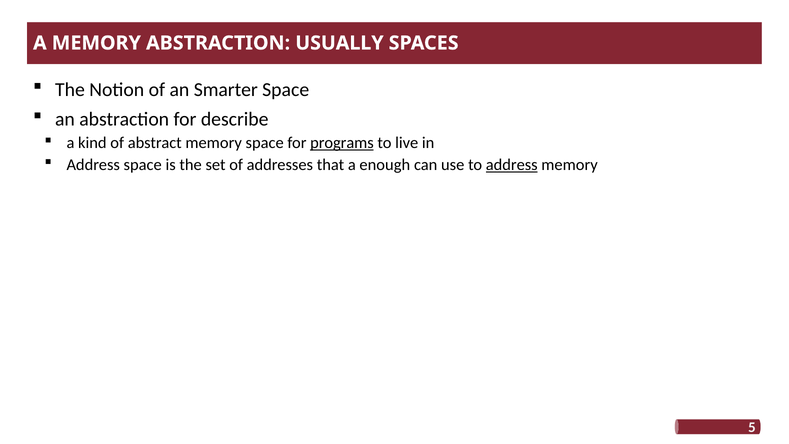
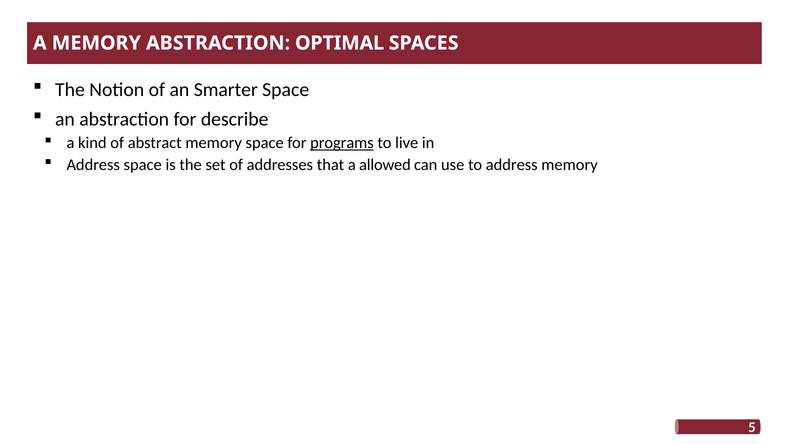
USUALLY: USUALLY -> OPTIMAL (340, 43)
enough: enough -> allowed (385, 165)
address underline: present -> none (512, 165)
